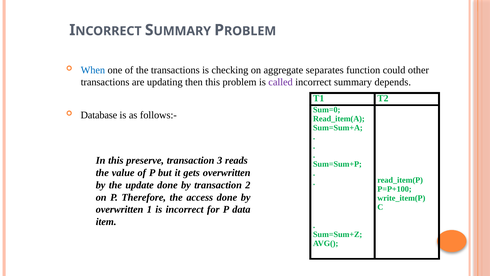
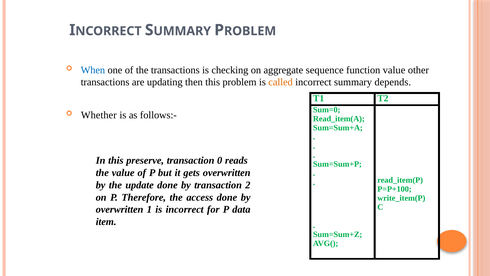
separates: separates -> sequence (325, 70)
function could: could -> value (394, 70)
called colour: purple -> orange (281, 82)
Database: Database -> Whether (99, 115)
3: 3 -> 0 (220, 160)
